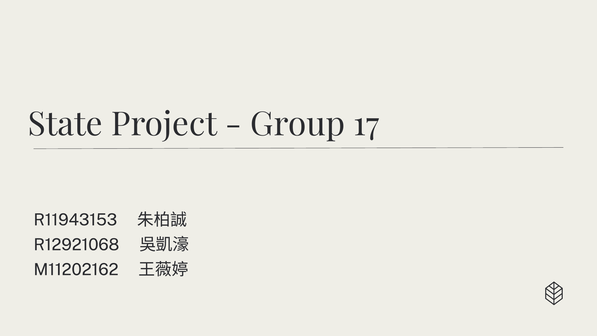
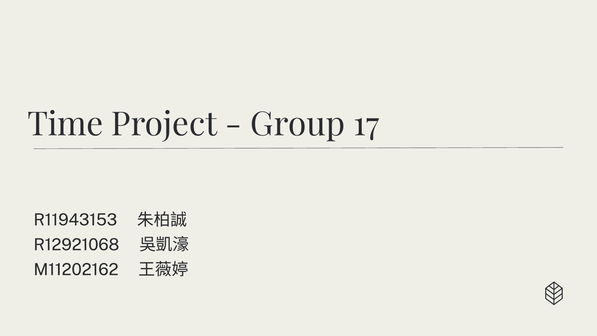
State: State -> Time (65, 124)
